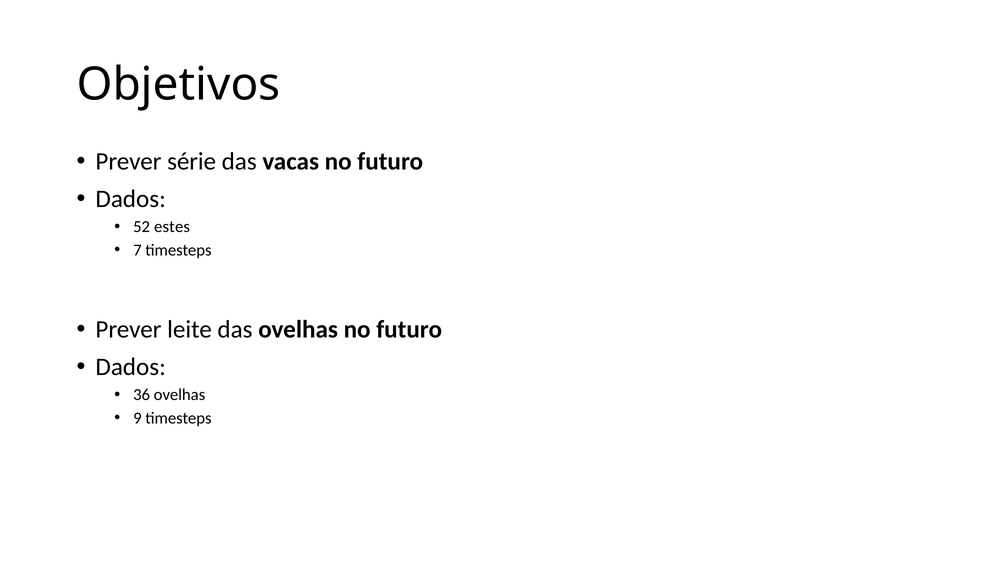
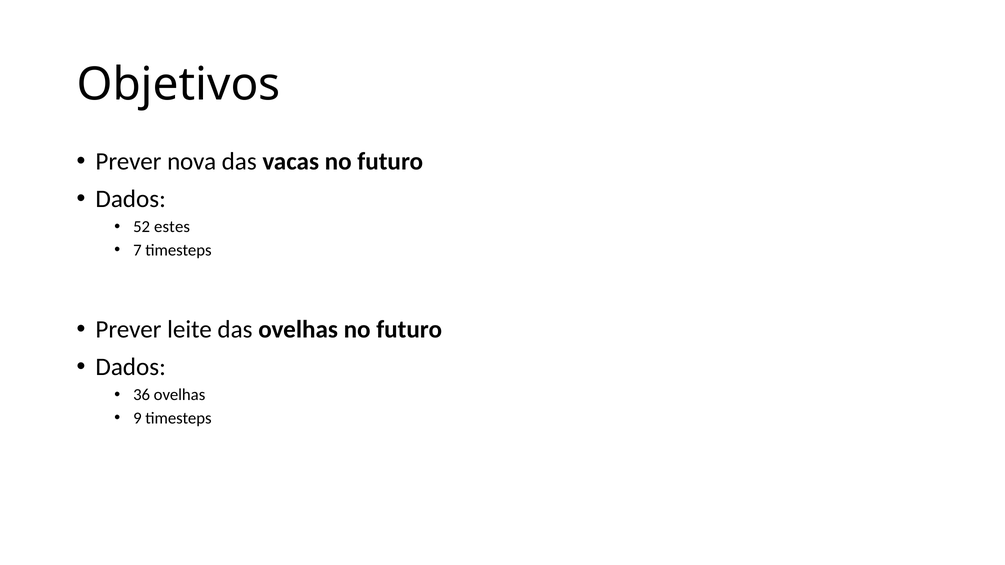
série: série -> nova (192, 161)
